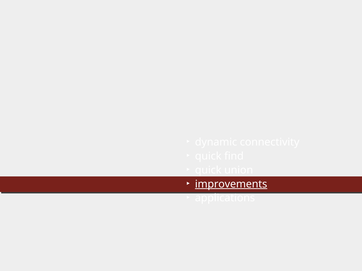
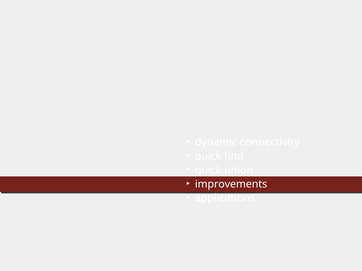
improvements underline: present -> none (231, 184)
